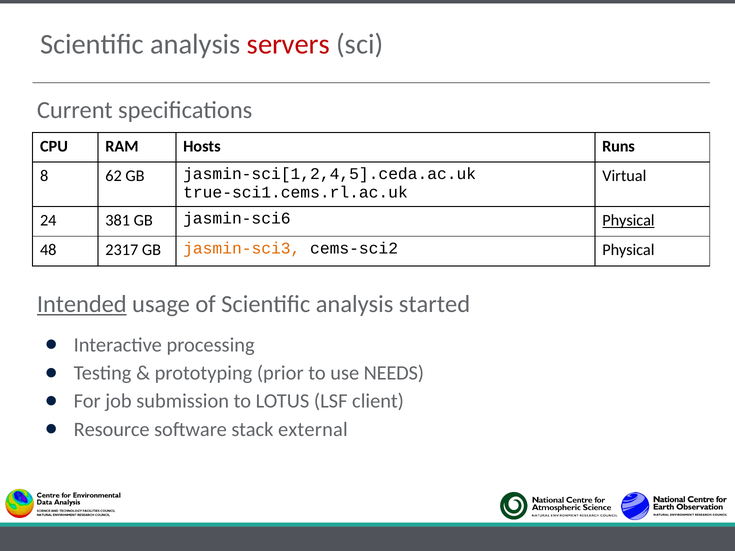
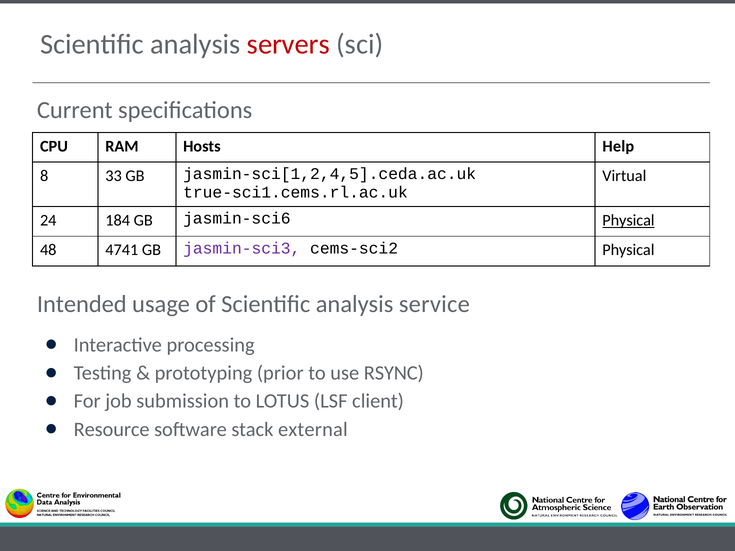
Runs: Runs -> Help (618, 146)
62: 62 -> 33 (114, 176)
381: 381 -> 184 (118, 220)
2317: 2317 -> 4741 (122, 250)
jasmin-sci3 colour: orange -> purple (242, 248)
Intended underline: present -> none (82, 304)
started: started -> service (434, 304)
NEEDS: NEEDS -> RSYNC (394, 373)
